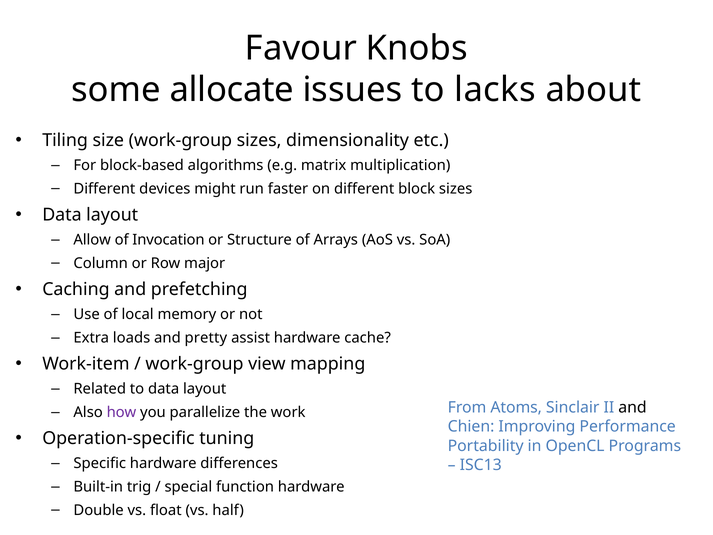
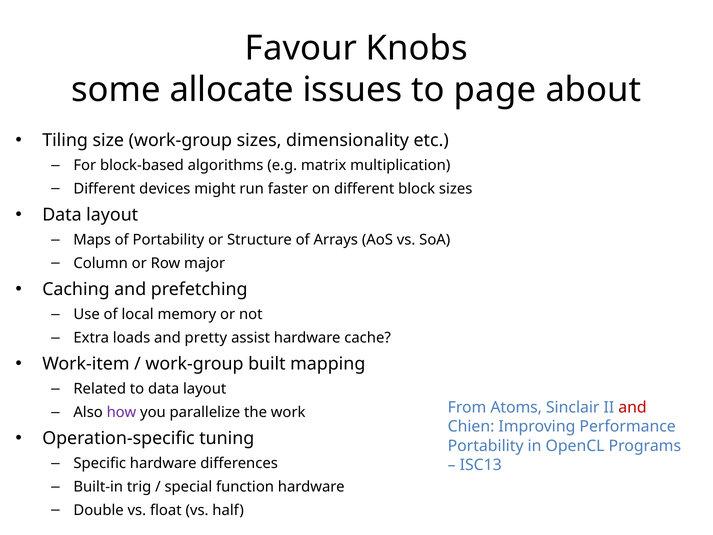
lacks: lacks -> page (495, 90)
Allow: Allow -> Maps (92, 240)
of Invocation: Invocation -> Portability (168, 240)
view: view -> built (267, 364)
and colour: black -> red (633, 408)
